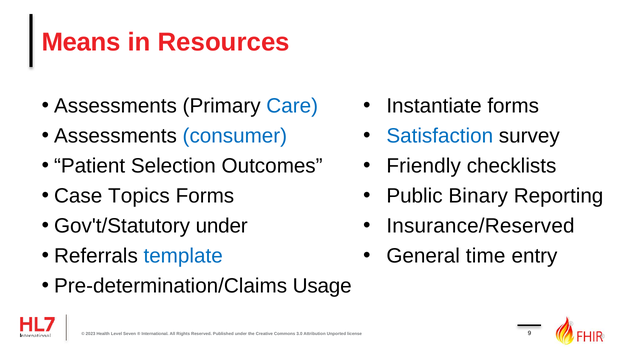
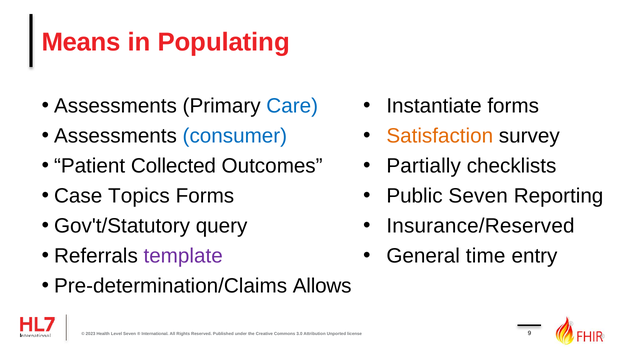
Resources: Resources -> Populating (224, 42)
Satisfaction colour: blue -> orange (440, 136)
Selection: Selection -> Collected (173, 166)
Friendly: Friendly -> Partially (424, 166)
Public Binary: Binary -> Seven (478, 196)
Gov't/Statutory under: under -> query (222, 226)
template colour: blue -> purple (183, 256)
Usage: Usage -> Allows (322, 286)
